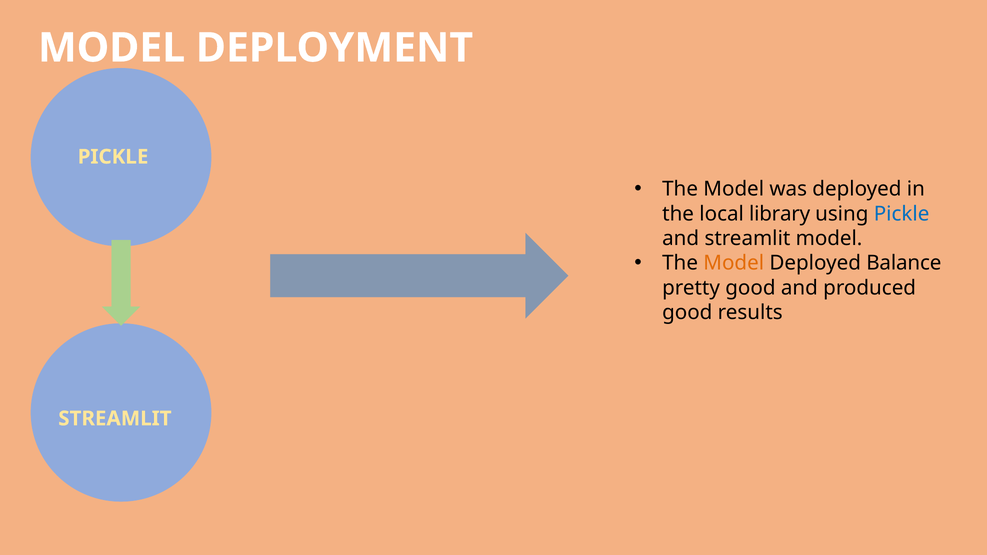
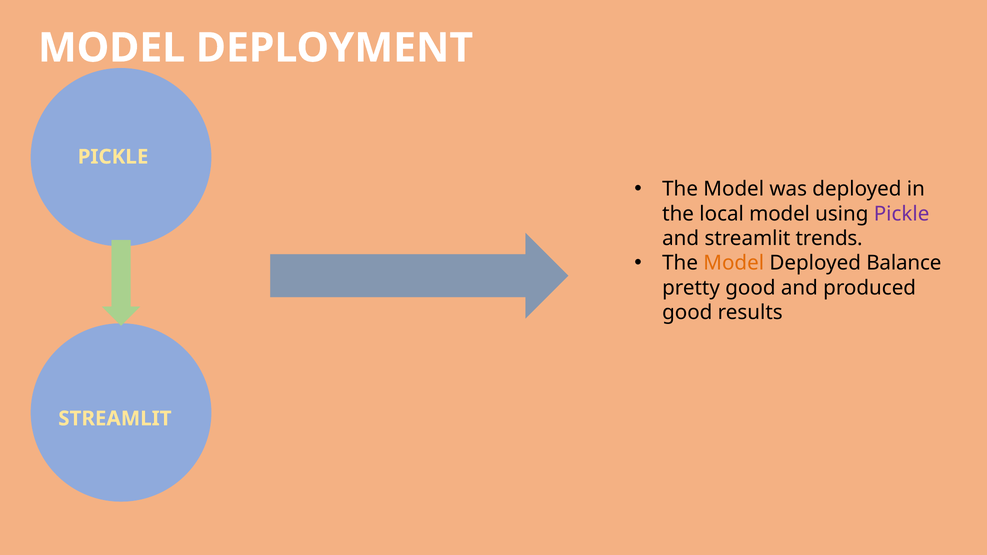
local library: library -> model (780, 214)
Pickle colour: blue -> purple (902, 214)
streamlit model: model -> trends (829, 239)
